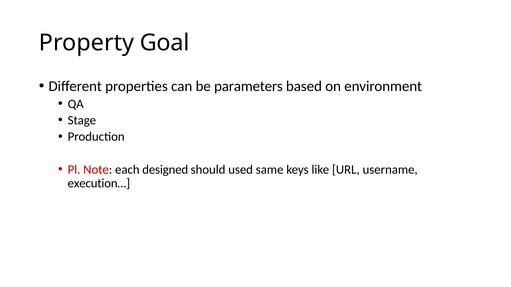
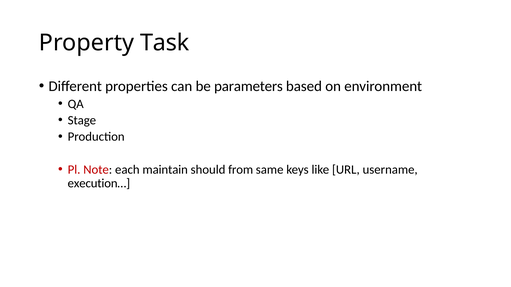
Goal: Goal -> Task (165, 43)
designed: designed -> maintain (165, 170)
used: used -> from (241, 170)
